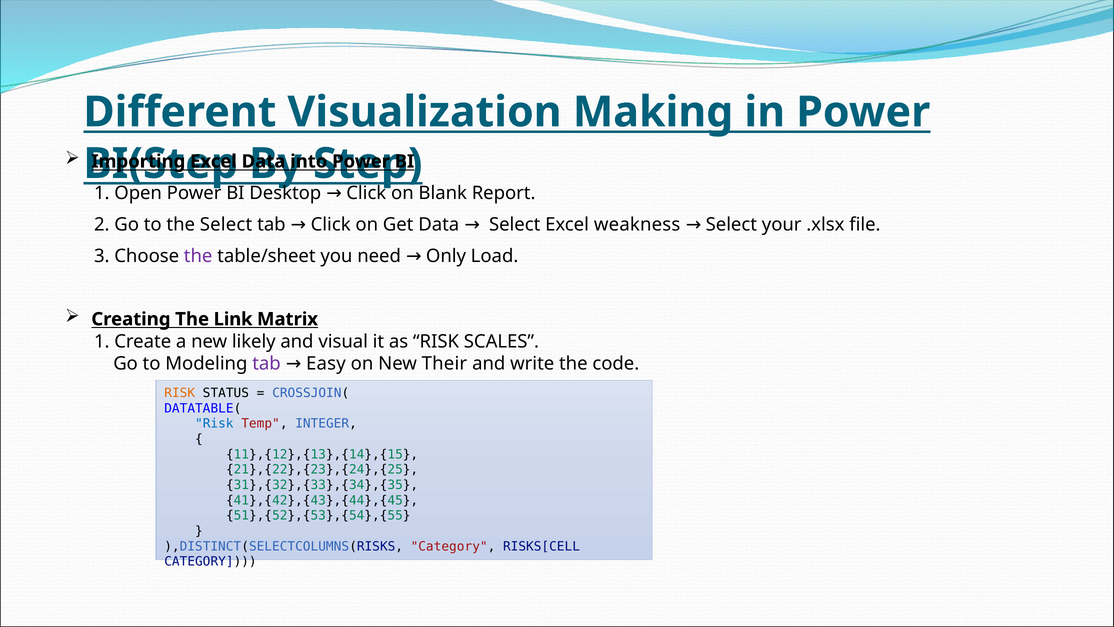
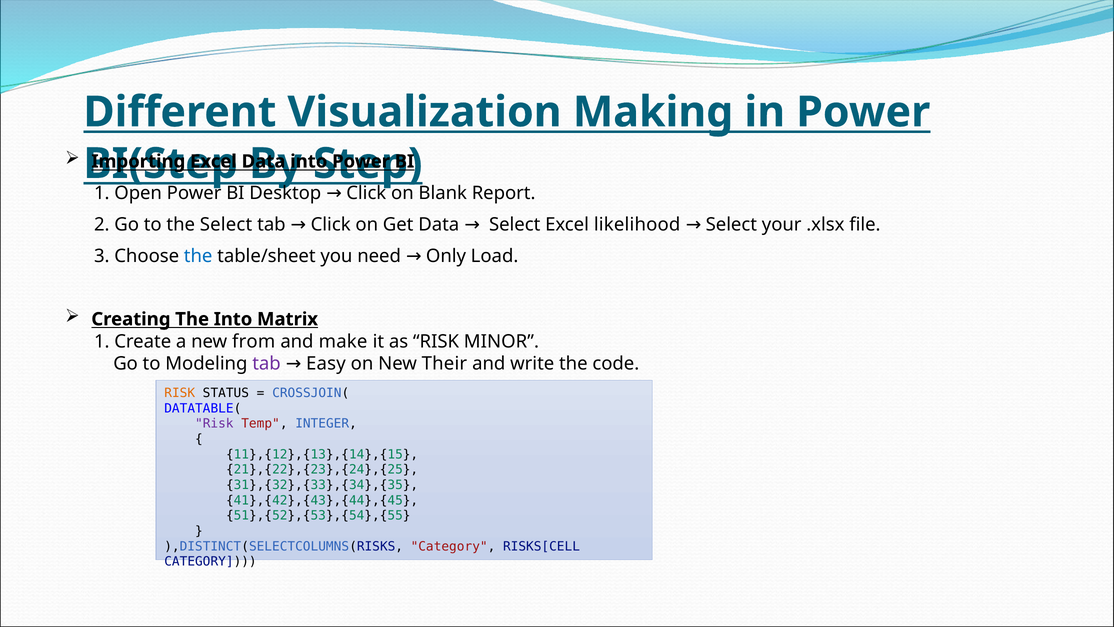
weakness: weakness -> likelihood (637, 224)
the colour: purple -> blue (198, 256)
The Link: Link -> Into (233, 319)
likely: likely -> from (254, 341)
visual: visual -> make (343, 341)
SCALES: SCALES -> MINOR (501, 341)
Risk colour: blue -> purple (214, 423)
